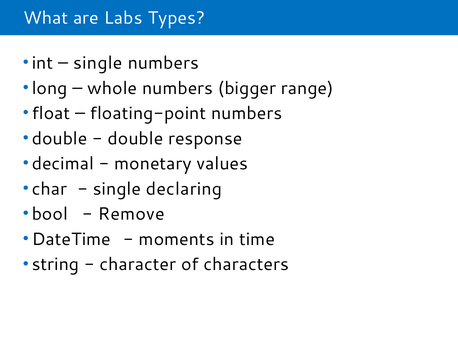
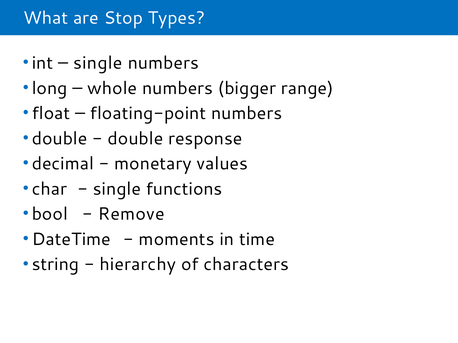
Labs: Labs -> Stop (123, 18)
declaring: declaring -> functions (184, 189)
character: character -> hierarchy (138, 265)
